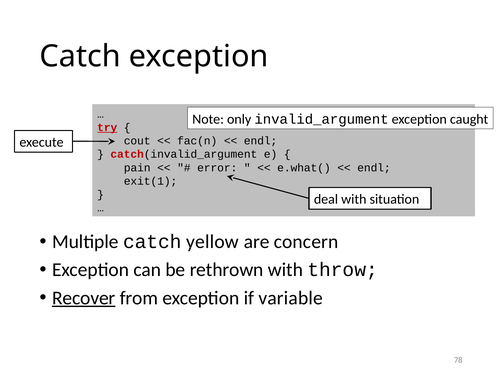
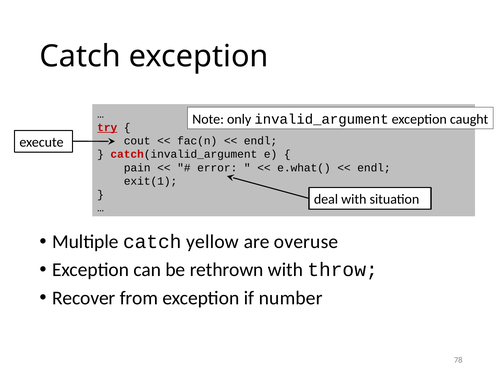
concern: concern -> overuse (306, 241)
Recover underline: present -> none (84, 298)
variable: variable -> number (291, 298)
